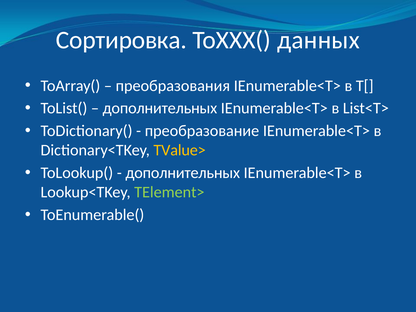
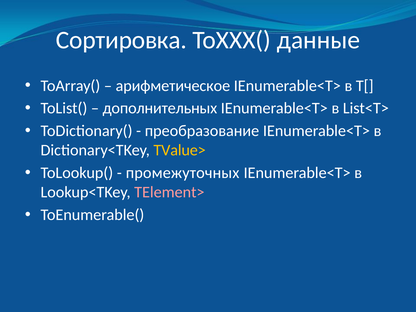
данных: данных -> данные (318, 40)
преобразования: преобразования -> арифметическое (173, 86)
дополнительных: дополнительных -> промежуточных (183, 173)
TElement> colour: light green -> pink (169, 192)
